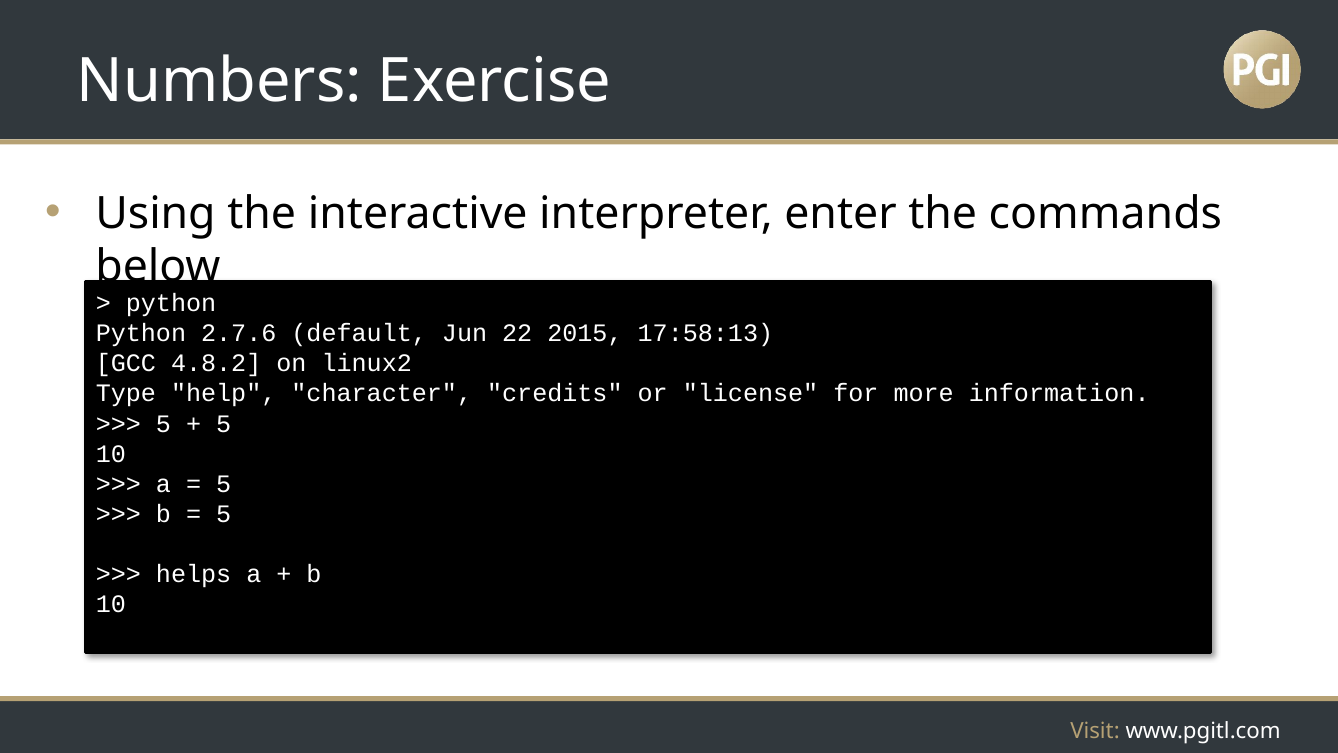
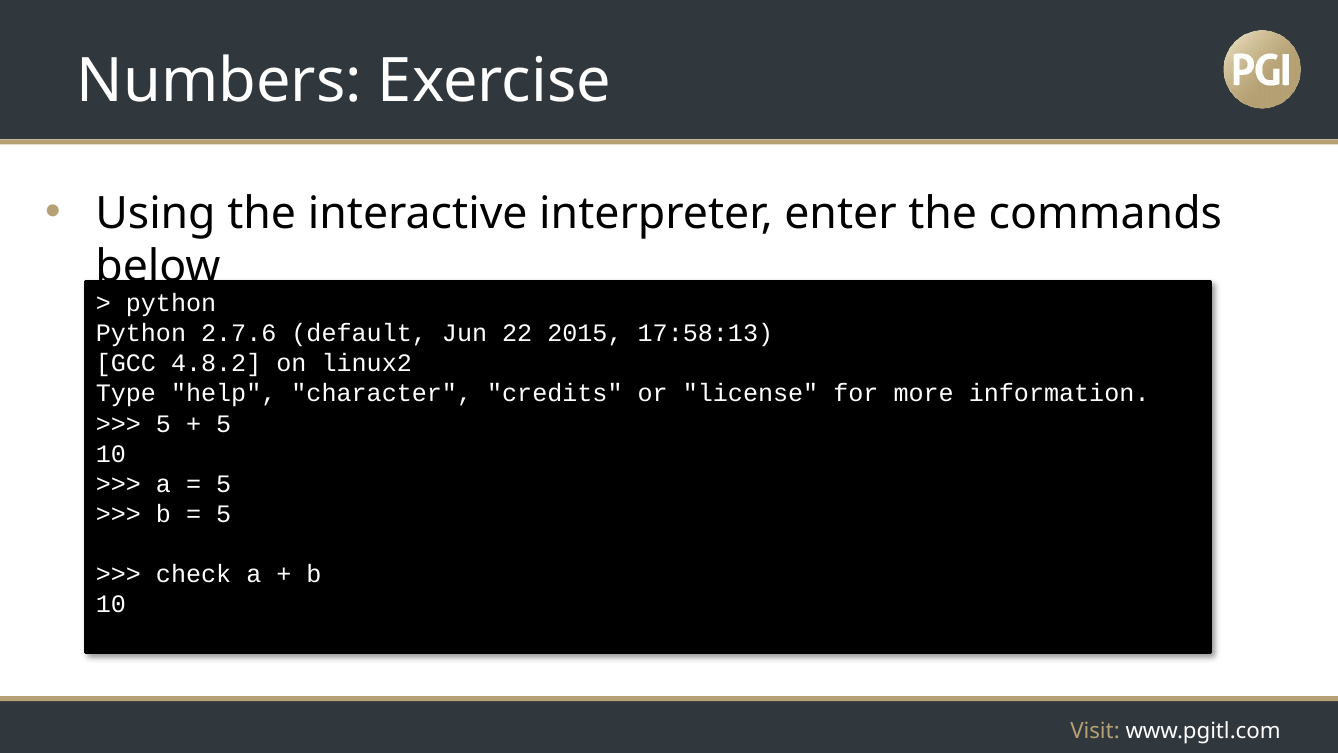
helps: helps -> check (194, 574)
